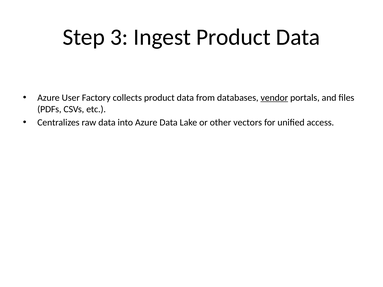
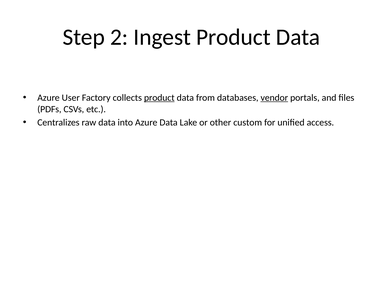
3: 3 -> 2 (119, 37)
product underline: none -> present (159, 98)
vectors: vectors -> custom (248, 123)
